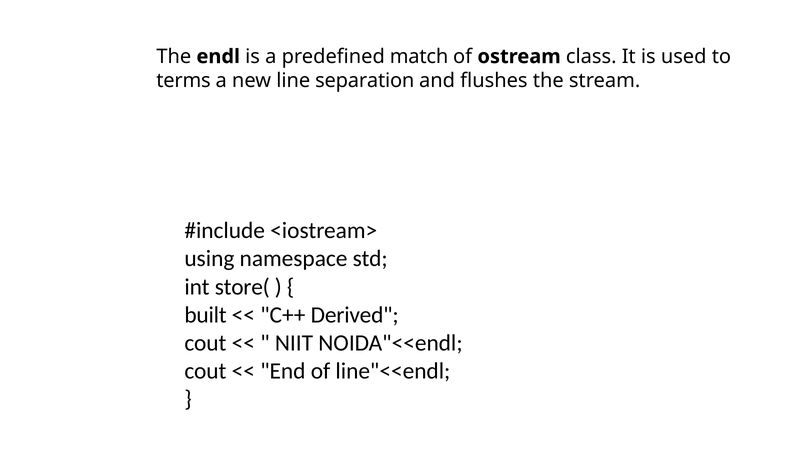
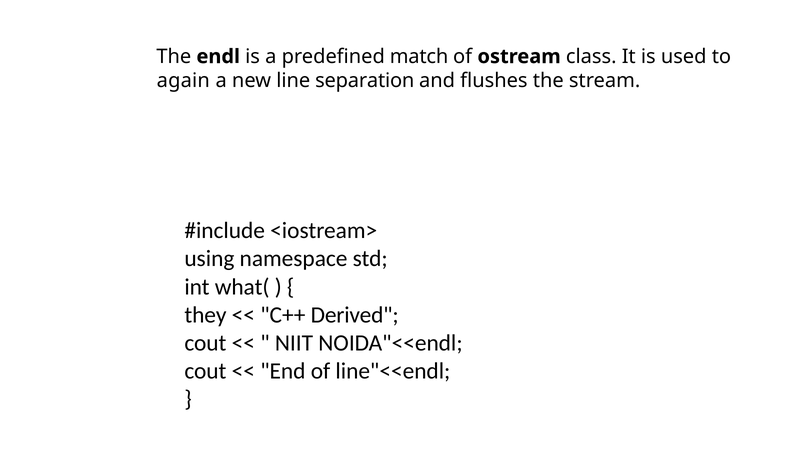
terms: terms -> again (183, 81)
store(: store( -> what( (242, 287)
built: built -> they (205, 315)
